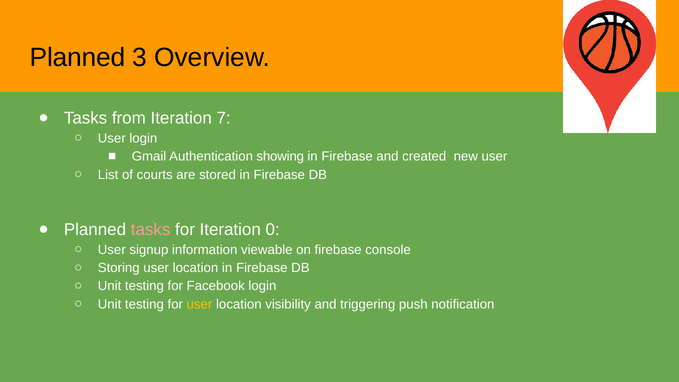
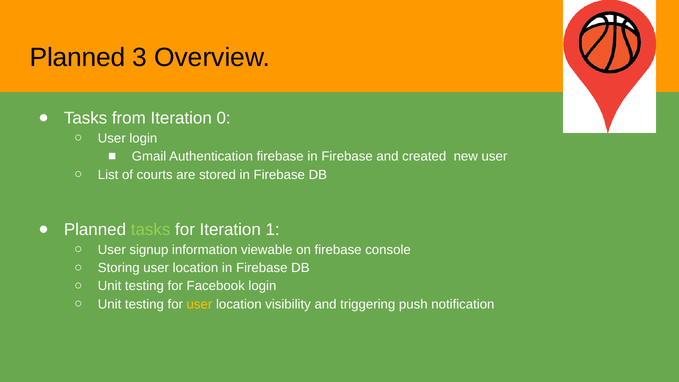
7: 7 -> 0 (224, 118)
Authentication showing: showing -> firebase (280, 157)
tasks colour: pink -> light green (151, 229)
0: 0 -> 1 (273, 229)
